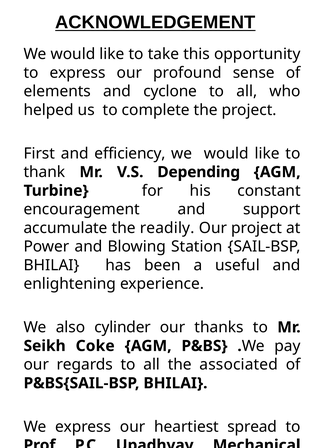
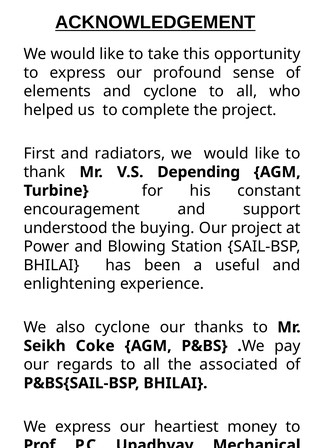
efficiency: efficiency -> radiators (130, 153)
accumulate: accumulate -> understood (66, 228)
readily: readily -> buying (167, 228)
also cylinder: cylinder -> cyclone (122, 327)
spread: spread -> money (252, 426)
